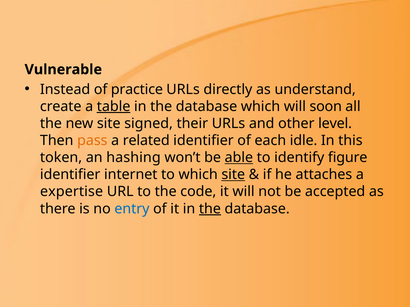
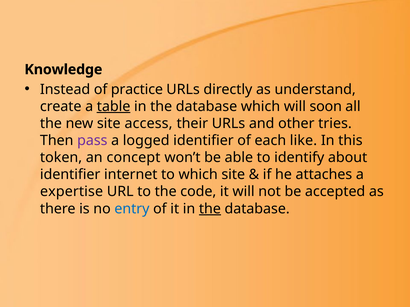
Vulnerable: Vulnerable -> Knowledge (63, 70)
signed: signed -> access (148, 124)
level: level -> tries (335, 124)
pass colour: orange -> purple (92, 141)
related: related -> logged (146, 141)
idle: idle -> like (303, 141)
hashing: hashing -> concept (133, 158)
able underline: present -> none (239, 158)
figure: figure -> about (348, 158)
site underline: present -> none (233, 175)
